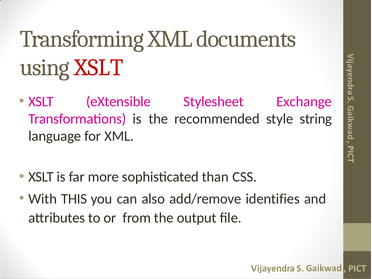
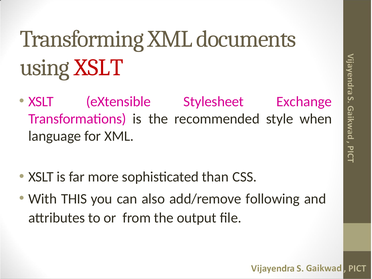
string: string -> when (316, 119)
identifies: identifies -> following (273, 199)
